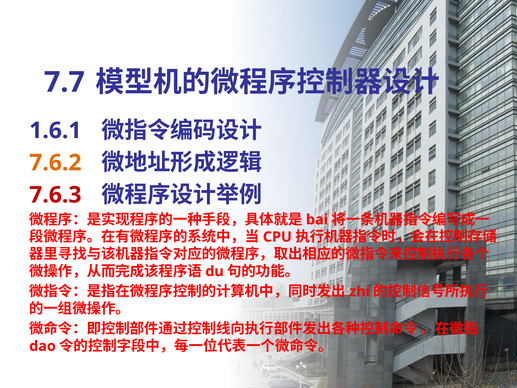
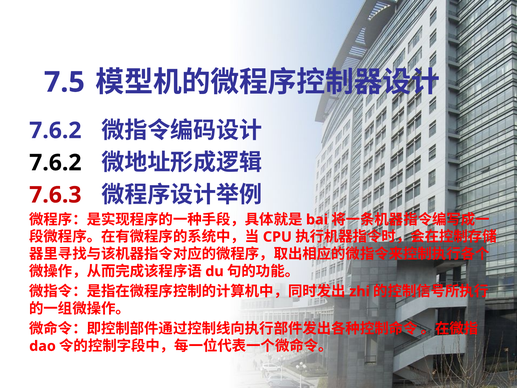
7.7: 7.7 -> 7.5 (64, 82)
1.6.1: 1.6.1 -> 7.6.2 (55, 130)
7.6.2 colour: orange -> black (55, 163)
